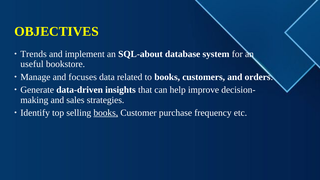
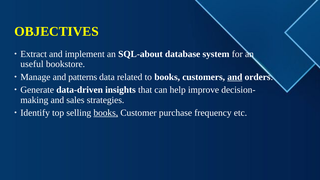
Trends: Trends -> Extract (34, 54)
focuses: focuses -> patterns (83, 77)
and underline: none -> present (235, 77)
